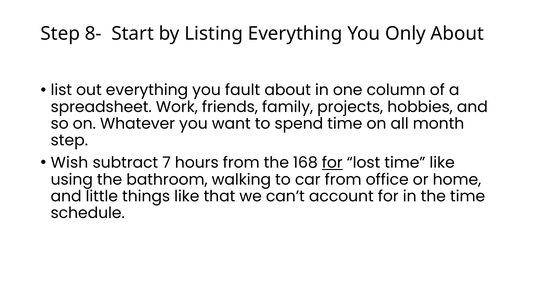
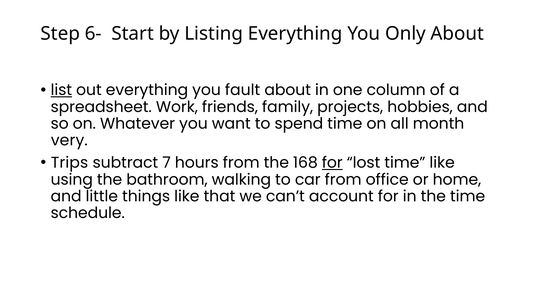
8-: 8- -> 6- (93, 33)
list underline: none -> present (61, 90)
step: step -> very (69, 140)
Wish: Wish -> Trips (69, 163)
